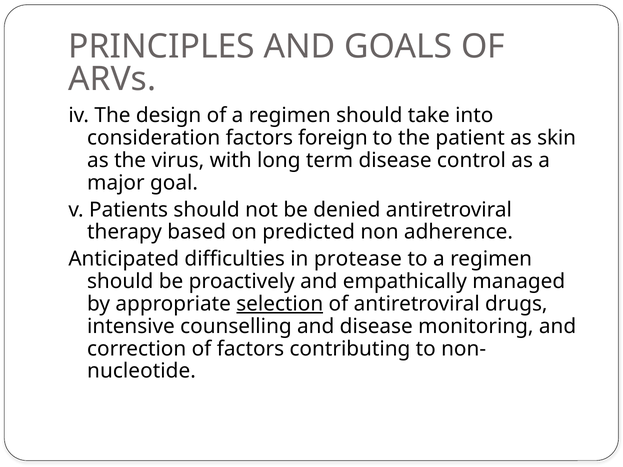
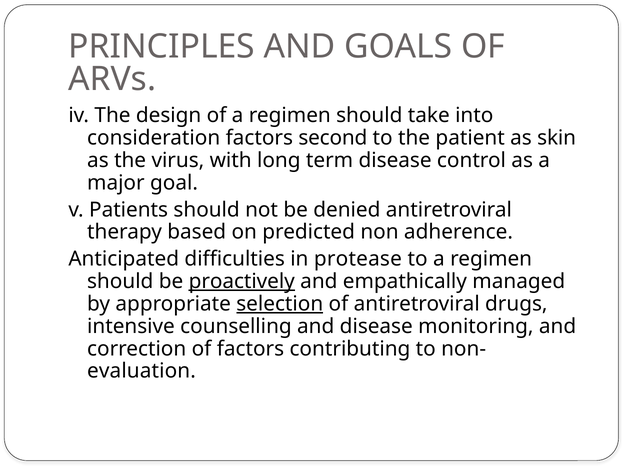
foreign: foreign -> second (333, 138)
proactively underline: none -> present (242, 282)
nucleotide: nucleotide -> evaluation (141, 371)
